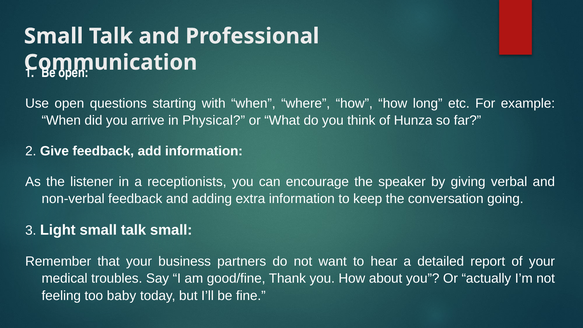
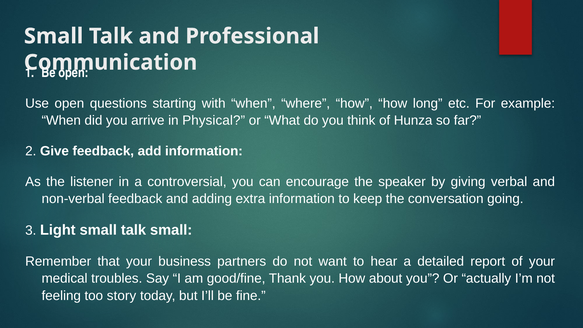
receptionists: receptionists -> controversial (187, 182)
baby: baby -> story (122, 296)
